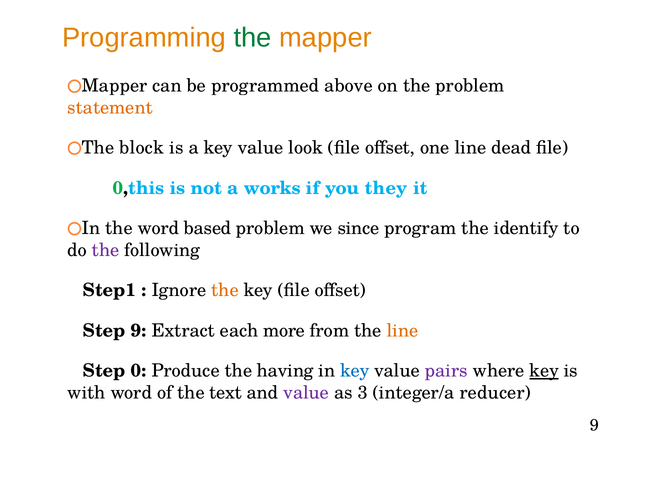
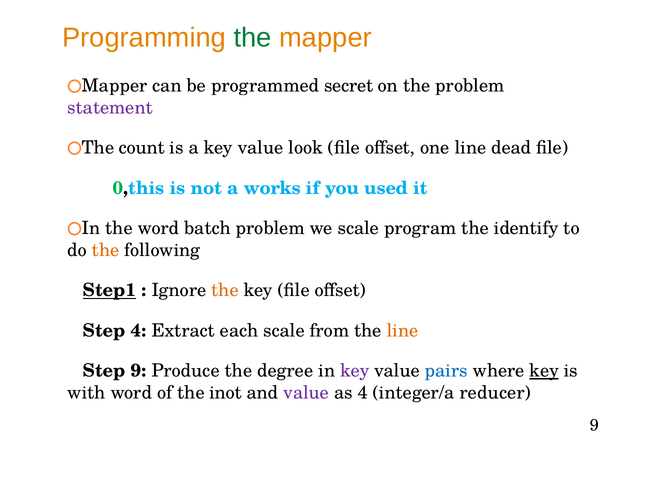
above: above -> secret (349, 86)
statement colour: orange -> purple (110, 108)
block: block -> count (142, 148)
they: they -> used (386, 188)
based: based -> batch (208, 228)
we since: since -> scale (358, 228)
the colour: purple -> orange (106, 250)
Step1 underline: none -> present (109, 290)
Step 9: 9 -> 4 (139, 331)
each more: more -> scale (284, 331)
Step 0: 0 -> 9 (139, 371)
having: having -> degree (285, 371)
key colour: blue -> purple (355, 371)
pairs colour: purple -> blue (446, 371)
text: text -> inot (226, 393)
as 3: 3 -> 4 (363, 393)
